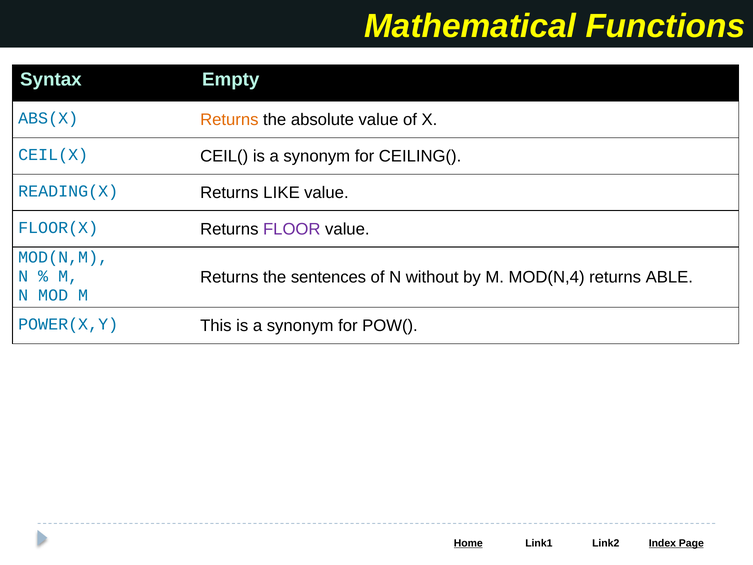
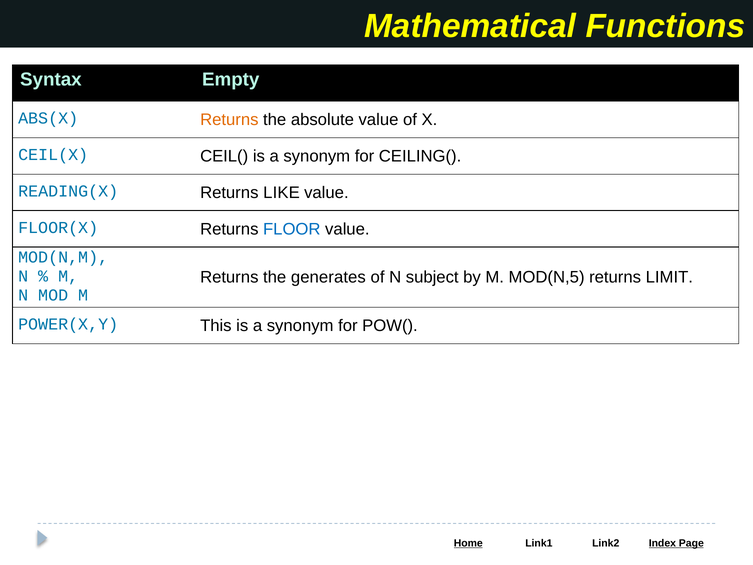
FLOOR colour: purple -> blue (292, 229)
sentences: sentences -> generates (328, 277)
without: without -> subject (432, 277)
MOD(N,4: MOD(N,4 -> MOD(N,5 (547, 277)
ABLE: ABLE -> LIMIT (669, 277)
